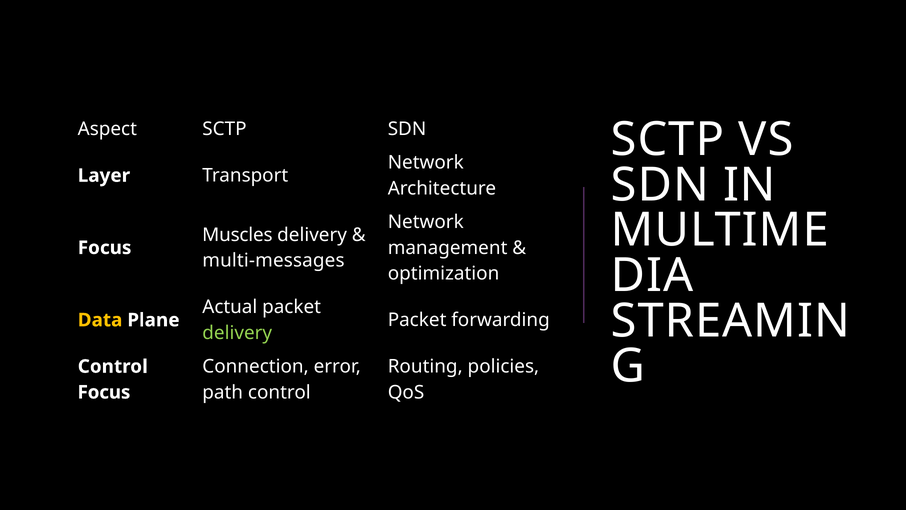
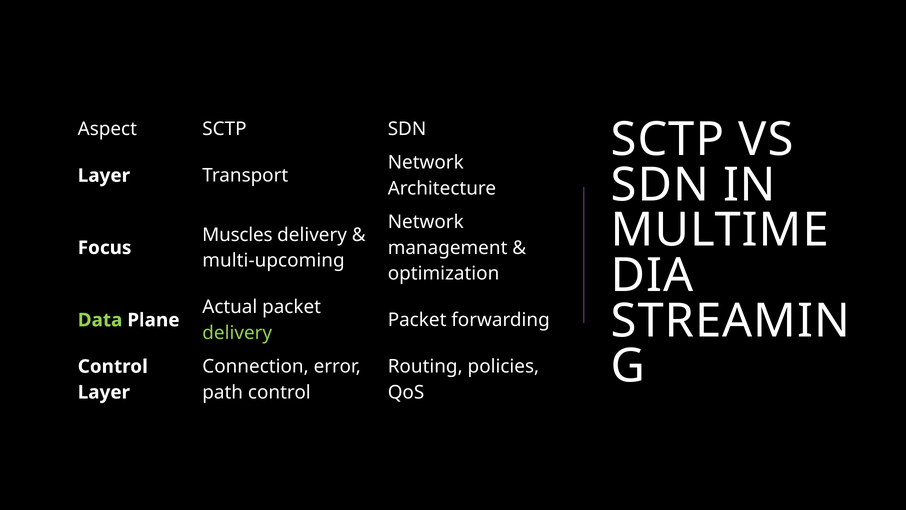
multi-messages: multi-messages -> multi-upcoming (274, 261)
Data colour: yellow -> light green (100, 320)
Focus: Focus -> Layer (104, 392)
